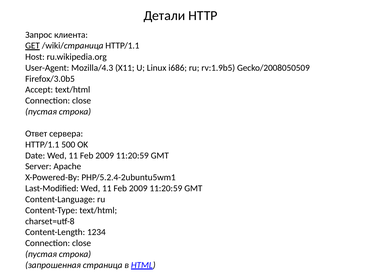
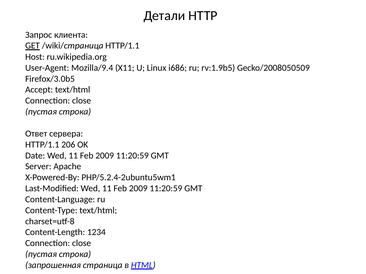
Mozilla/4.3: Mozilla/4.3 -> Mozilla/9.4 (92, 68)
500: 500 -> 206 (68, 145)
